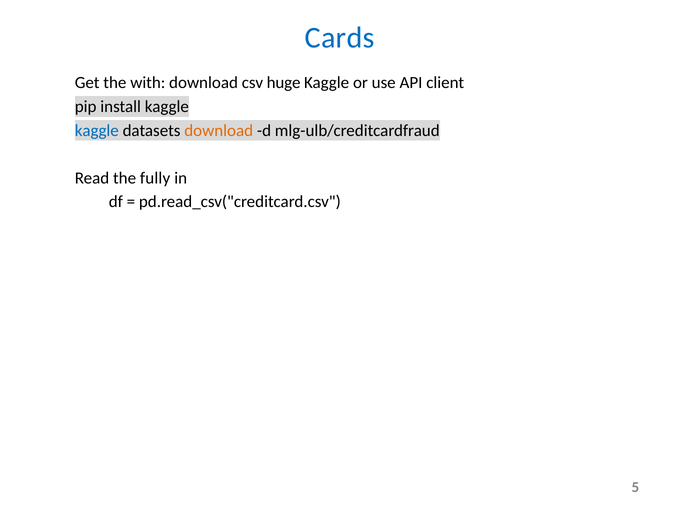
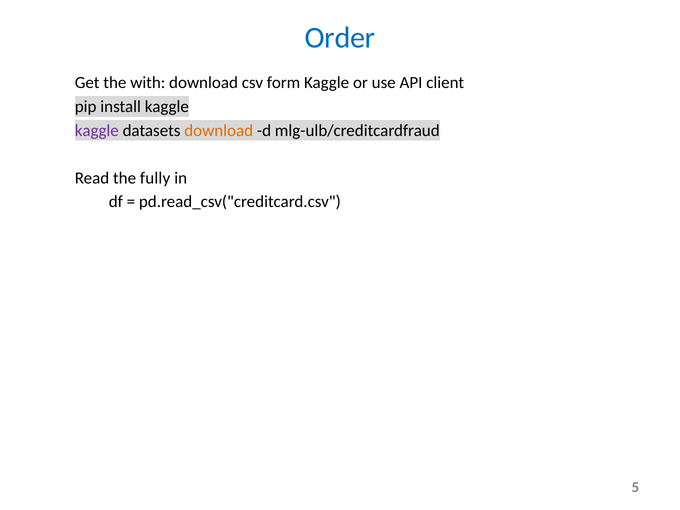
Cards: Cards -> Order (340, 38)
huge: huge -> form (284, 83)
kaggle colour: blue -> purple (97, 130)
